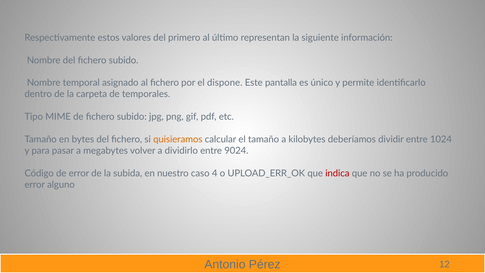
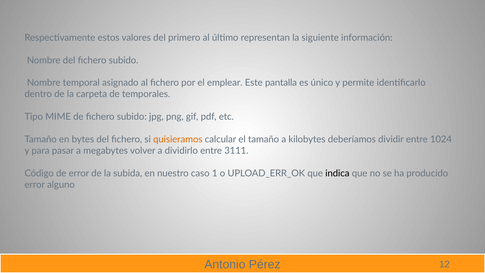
dispone: dispone -> emplear (225, 83)
9024: 9024 -> 3111 (236, 151)
4: 4 -> 1 (215, 173)
indica colour: red -> black (337, 173)
